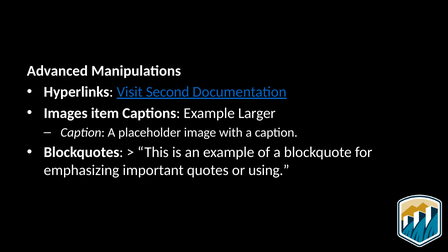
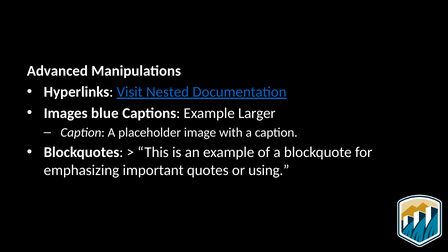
Second: Second -> Nested (168, 92)
item: item -> blue (105, 113)
